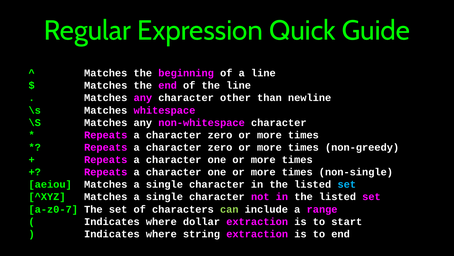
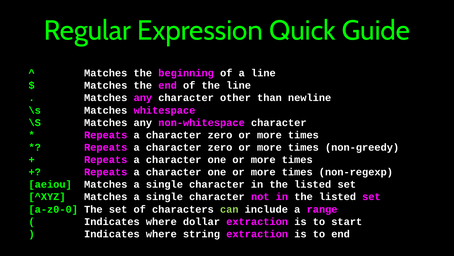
non-single: non-single -> non-regexp (356, 172)
set colour: light blue -> white (347, 184)
a-z0-7: a-z0-7 -> a-z0-0 (53, 209)
